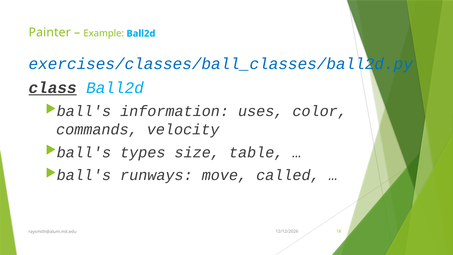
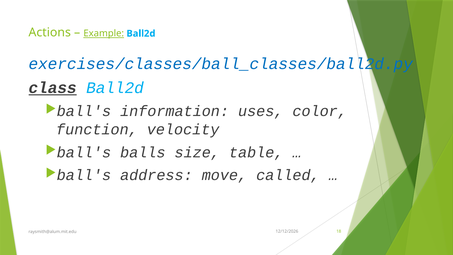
Painter: Painter -> Actions (50, 33)
Example underline: none -> present (104, 33)
commands: commands -> function (97, 129)
types: types -> balls (143, 152)
runways: runways -> address (156, 175)
